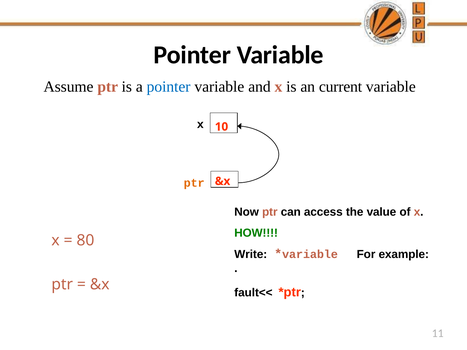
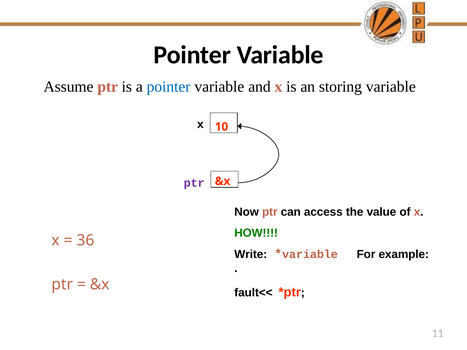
current: current -> storing (340, 87)
ptr colour: orange -> purple (194, 183)
80: 80 -> 36 (85, 241)
